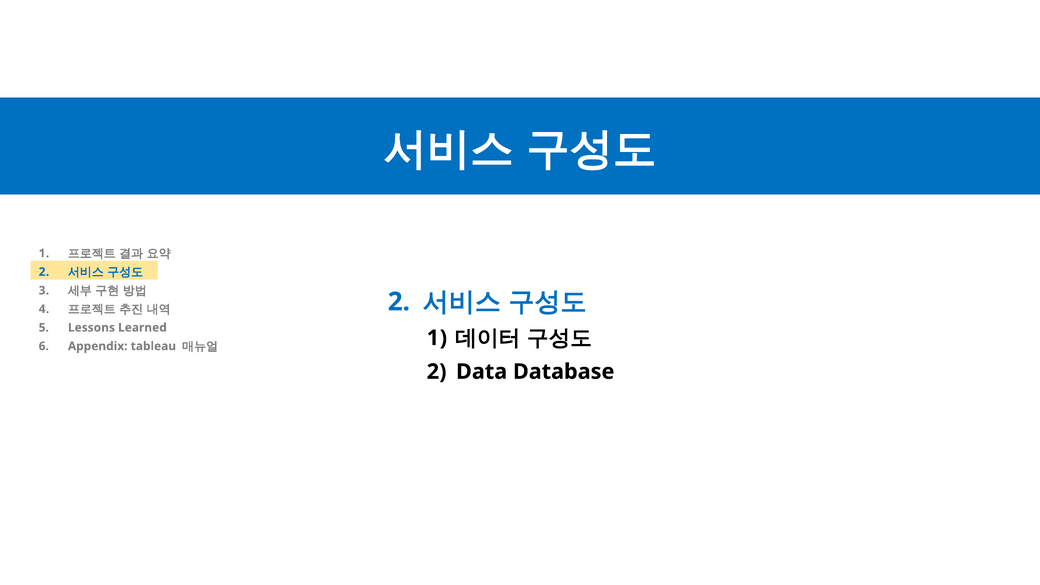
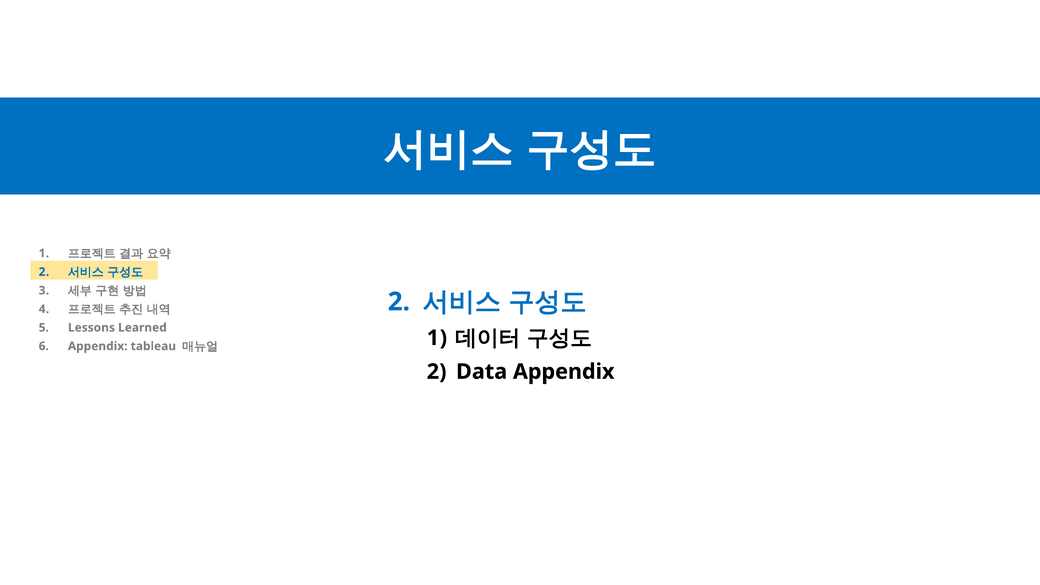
Data Database: Database -> Appendix (564, 372)
